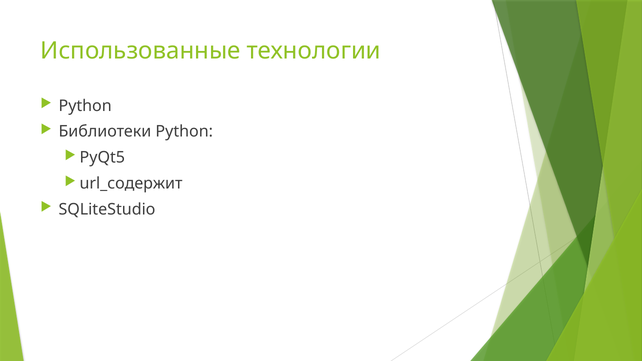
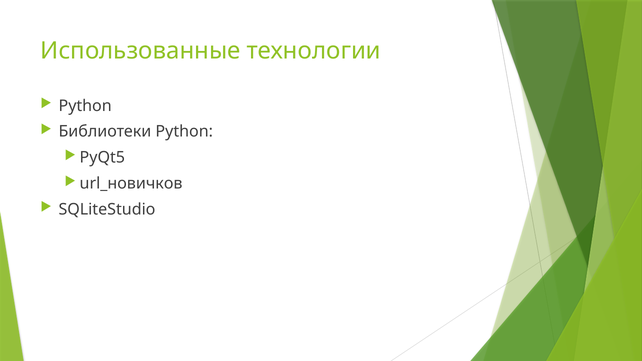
url_содержит: url_содержит -> url_новичков (131, 184)
